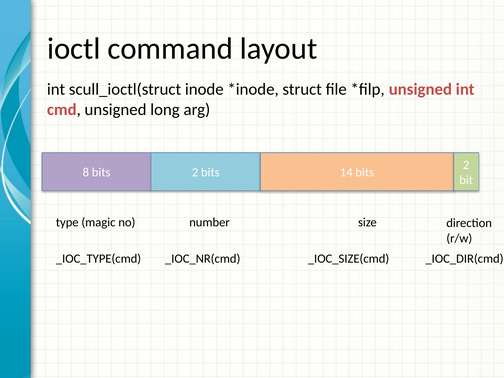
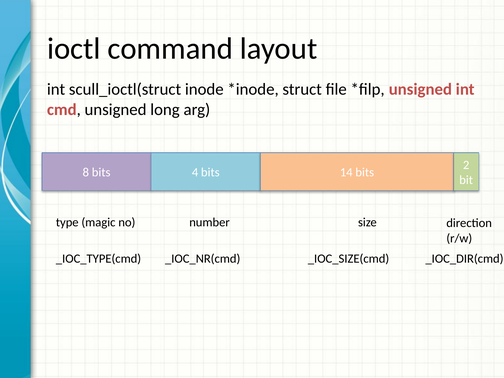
8 bits 2: 2 -> 4 (195, 173)
